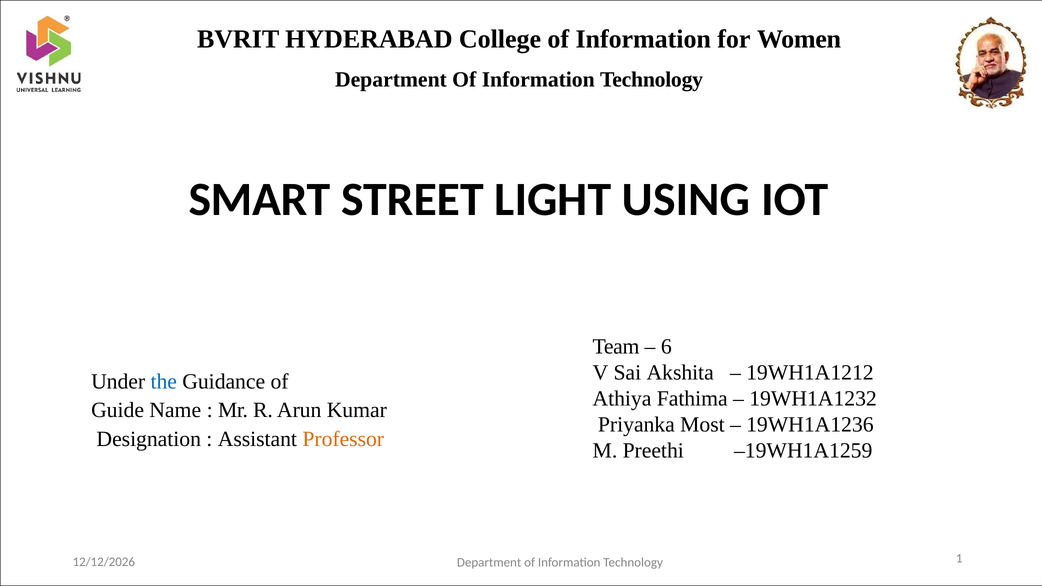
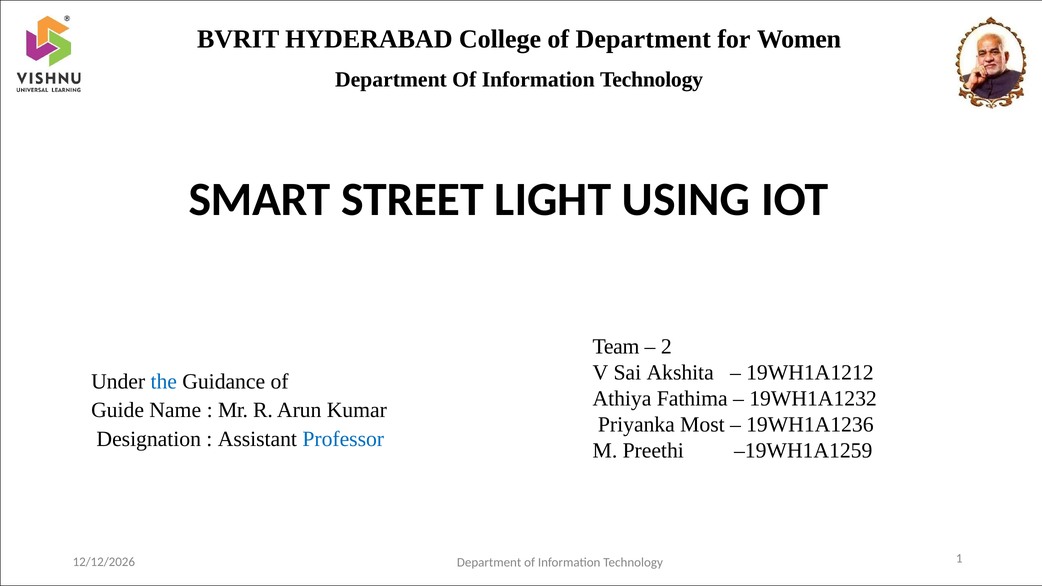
College of Information: Information -> Department (643, 39)
6: 6 -> 2 (666, 346)
Professor colour: orange -> blue (343, 439)
